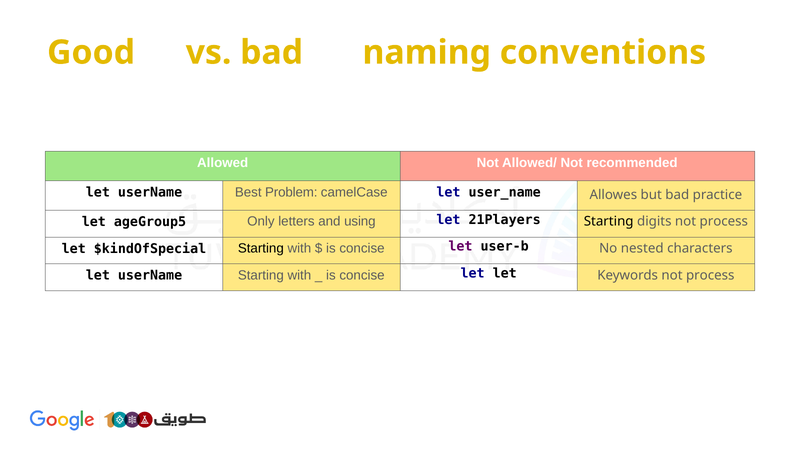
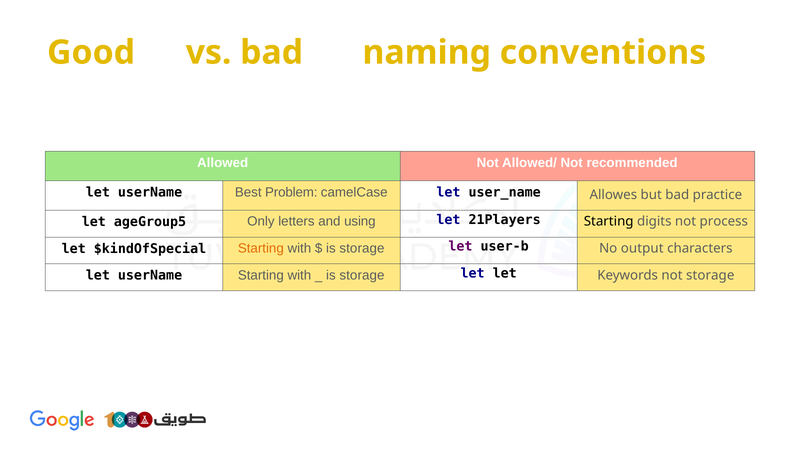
Starting colour: black -> orange (261, 248)
concise: concise -> storage (362, 248)
nested: nested -> output (642, 248)
concise: concise -> storage (362, 275)
Keywords not process: process -> storage (710, 275)
